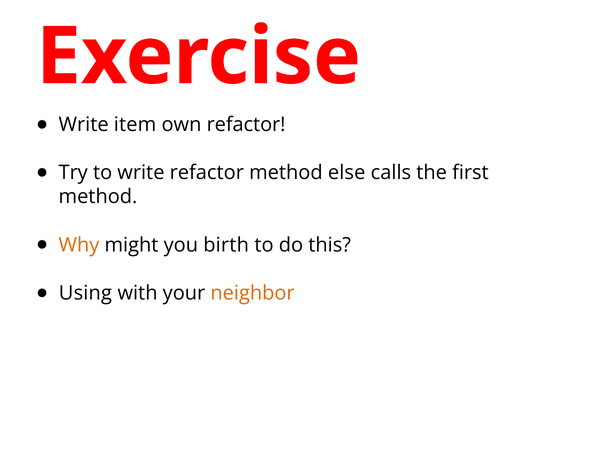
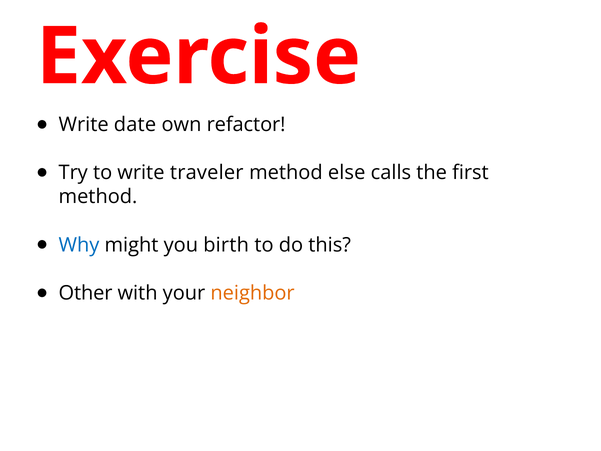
item: item -> date (135, 125)
write refactor: refactor -> traveler (207, 173)
Why colour: orange -> blue (79, 245)
Using: Using -> Other (86, 293)
